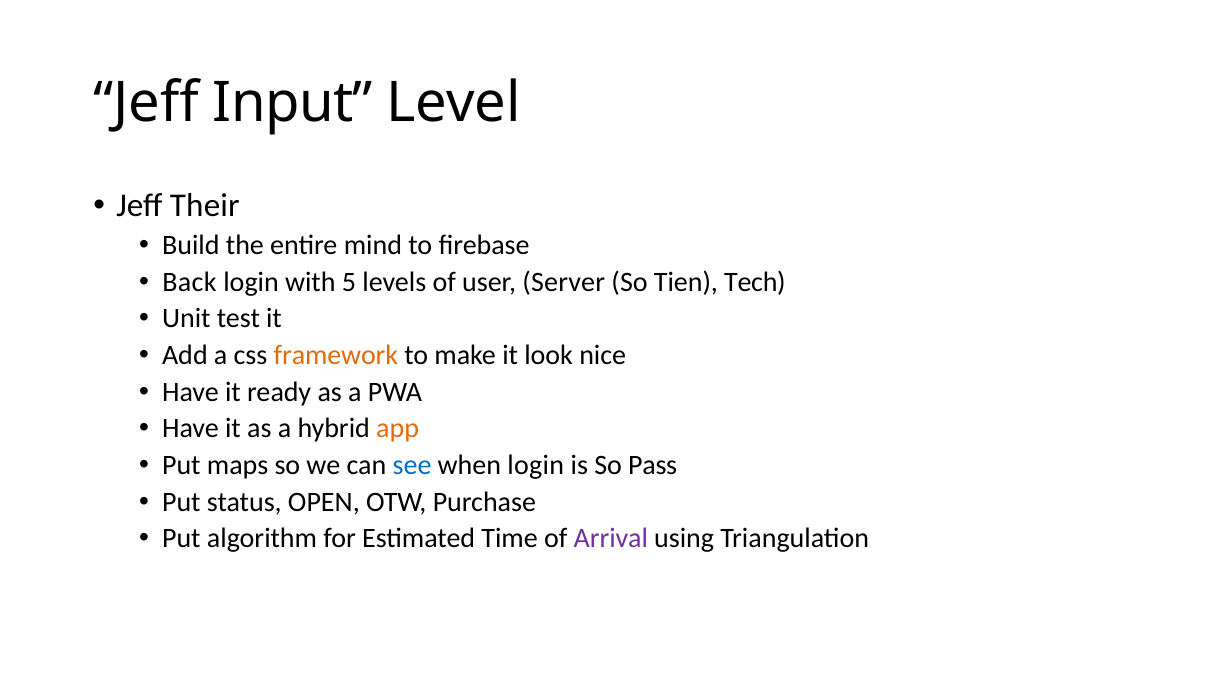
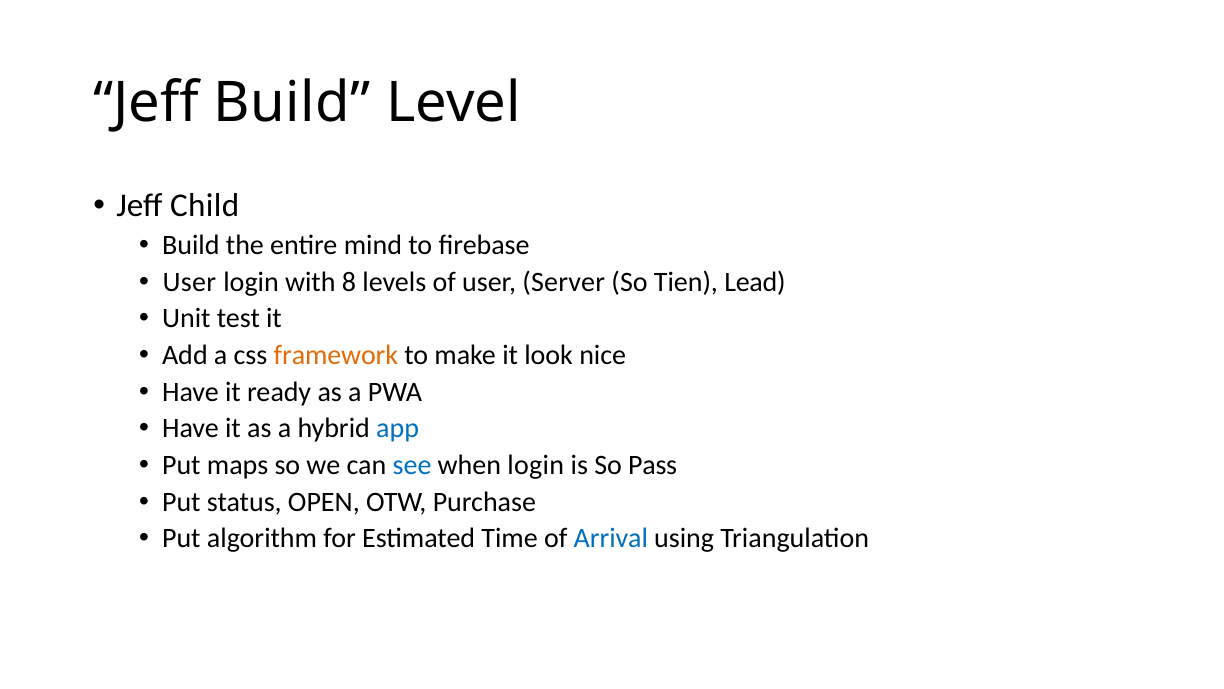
Jeff Input: Input -> Build (292, 103)
Their: Their -> Child (205, 206)
Back: Back -> User (189, 282)
5: 5 -> 8 (349, 282)
Tech: Tech -> Lead (755, 282)
app colour: orange -> blue (398, 428)
Arrival colour: purple -> blue (611, 538)
